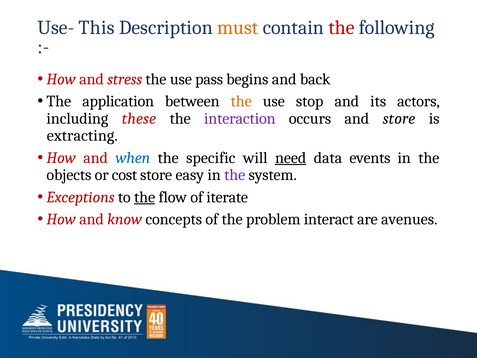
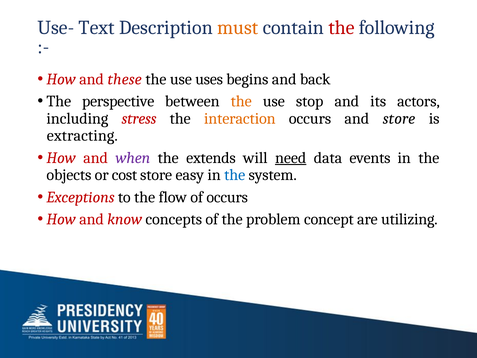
This: This -> Text (97, 28)
stress: stress -> these (125, 79)
pass: pass -> uses (209, 79)
application: application -> perspective (118, 101)
these: these -> stress (139, 118)
interaction colour: purple -> orange (240, 118)
when colour: blue -> purple (133, 158)
specific: specific -> extends (211, 158)
the colour: purple -> blue (235, 175)
the underline: present -> none (145, 197)
of iterate: iterate -> occurs (227, 197)
interact: interact -> concept (329, 219)
avenues: avenues -> utilizing (409, 219)
